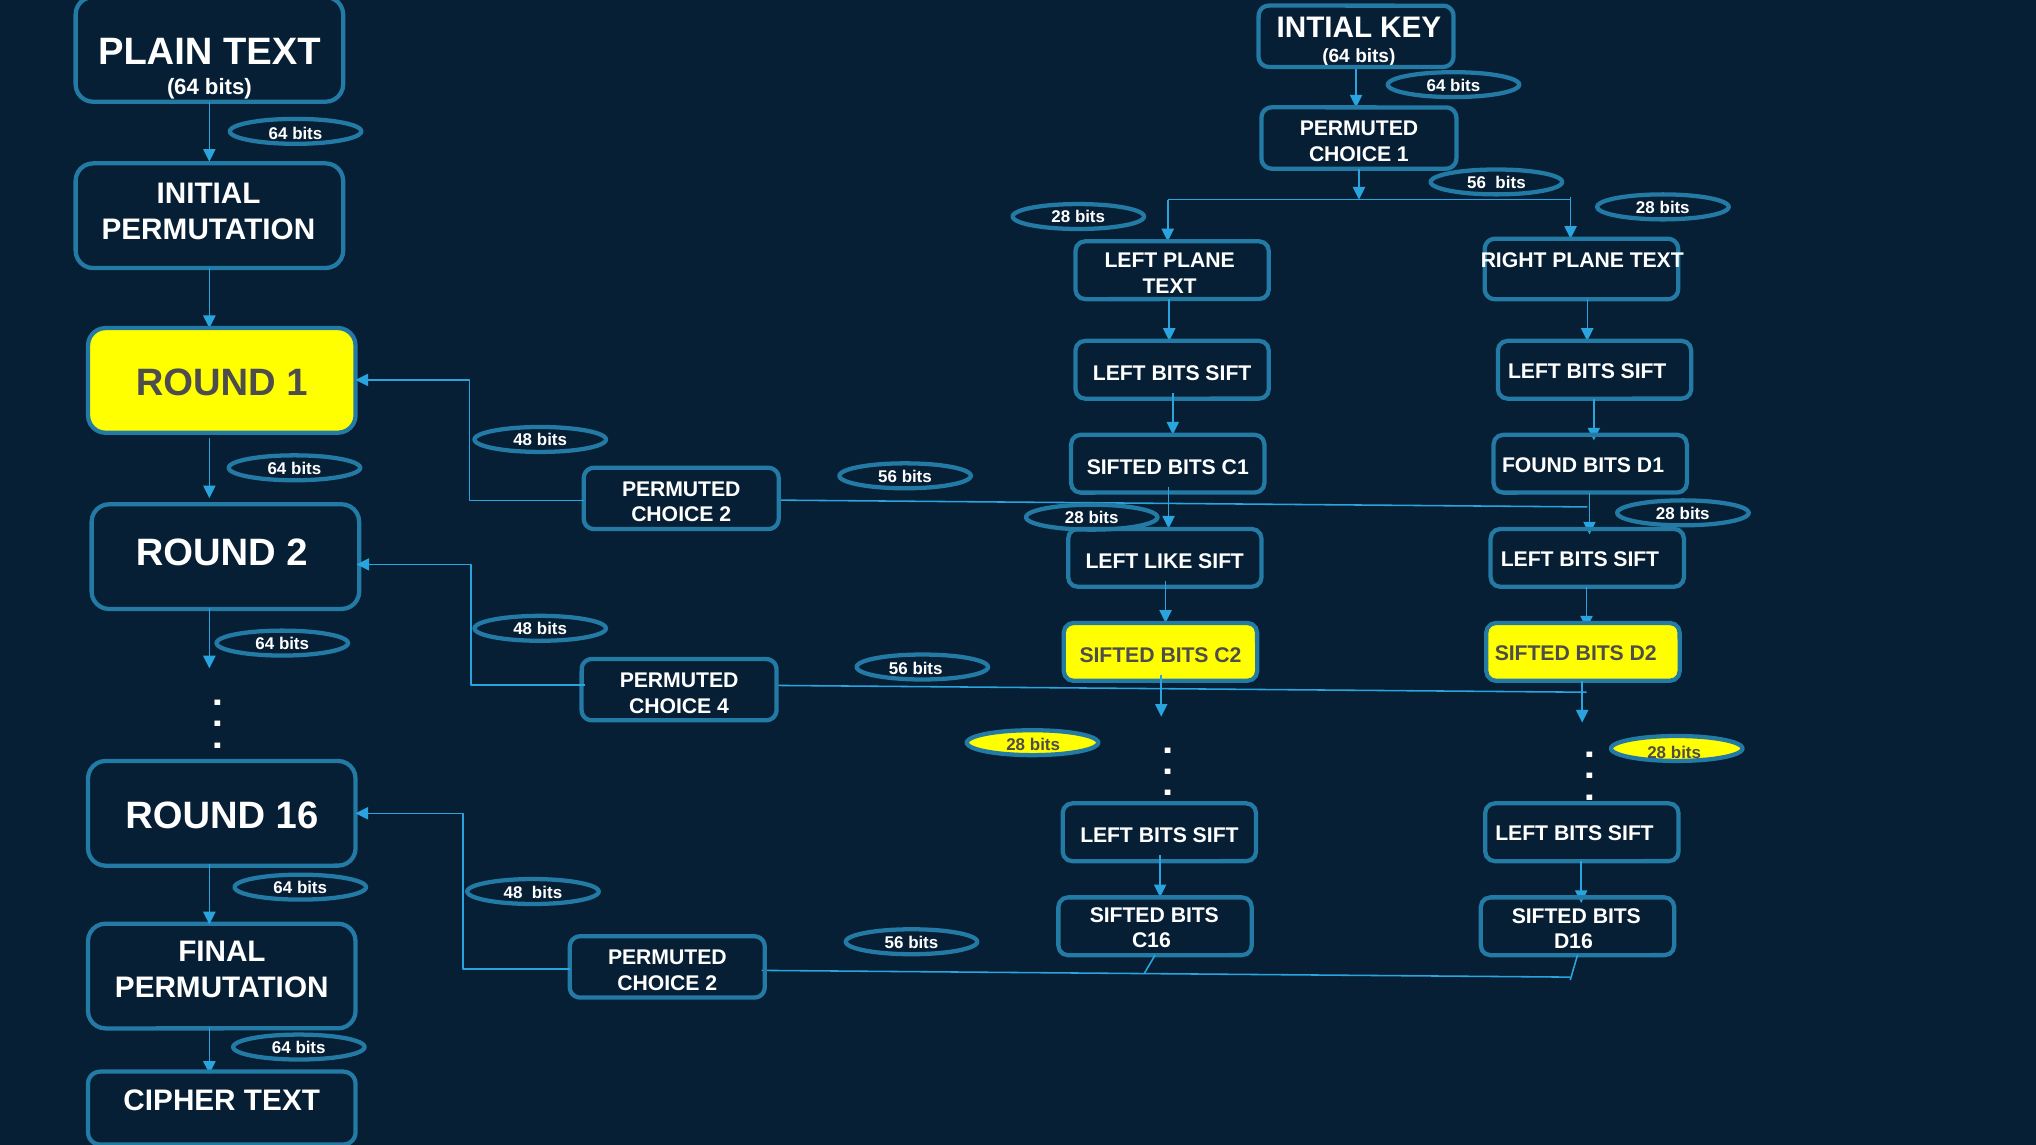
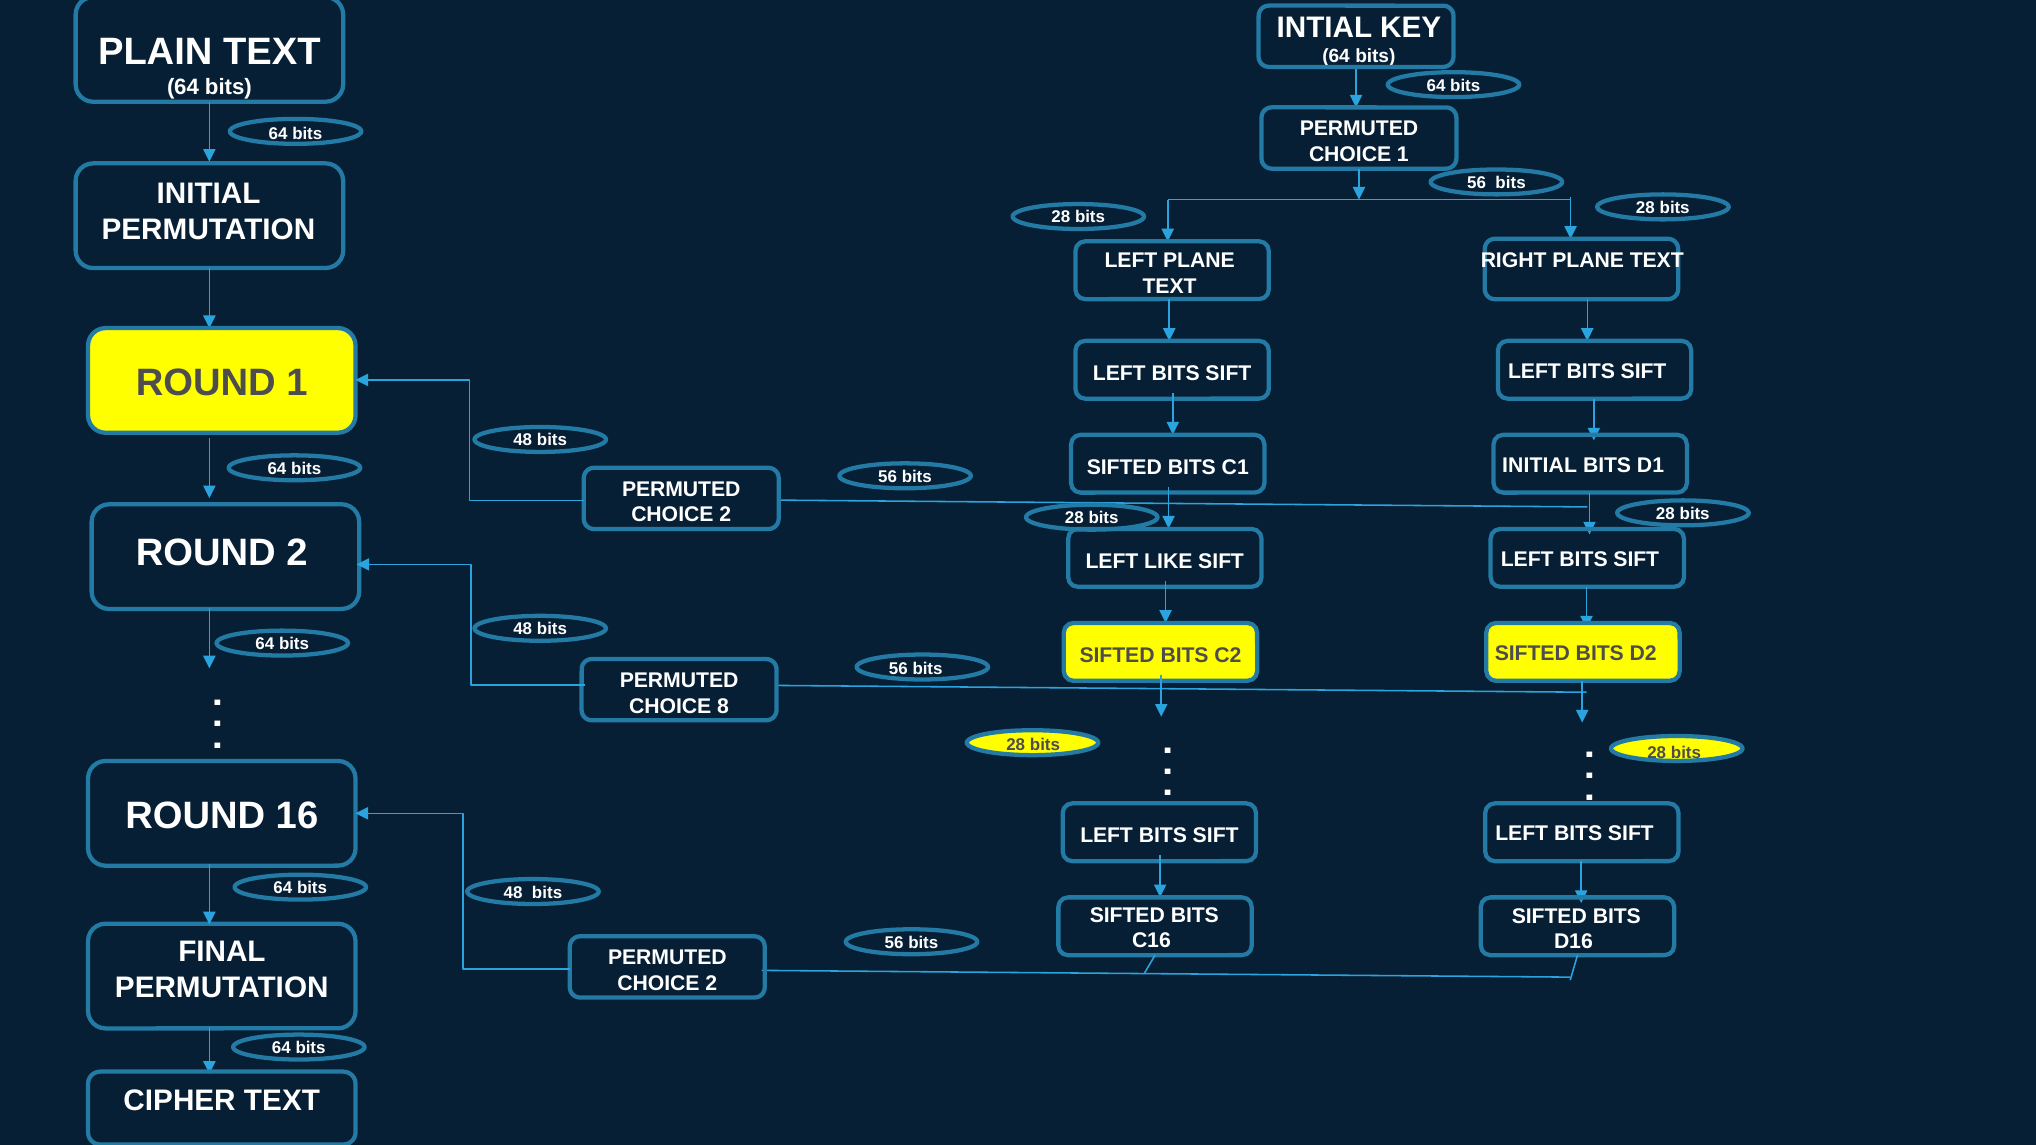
C1 FOUND: FOUND -> INITIAL (1540, 465)
4: 4 -> 8 (723, 706)
